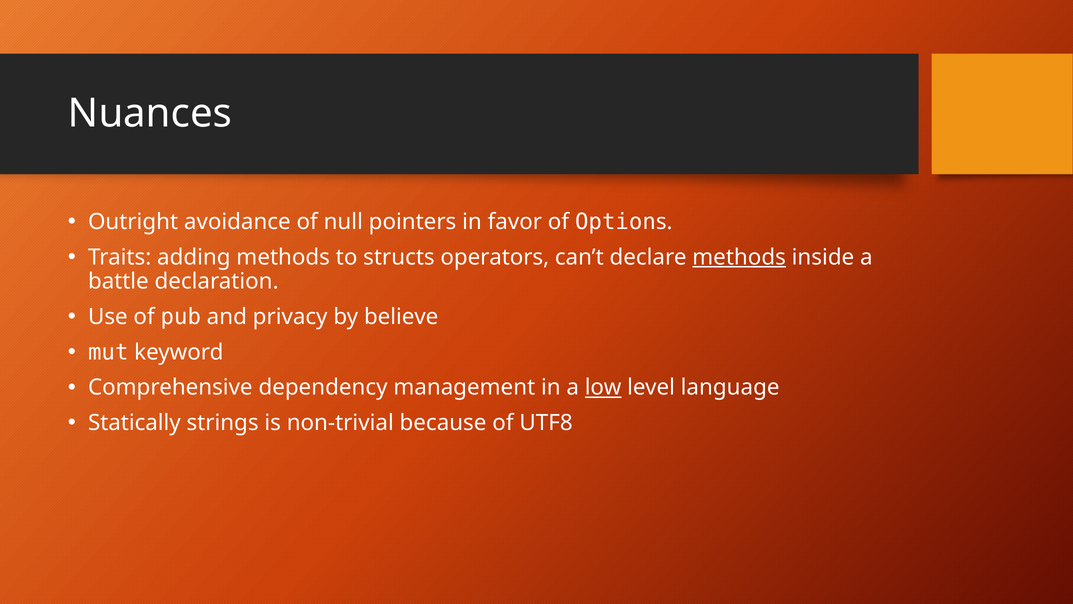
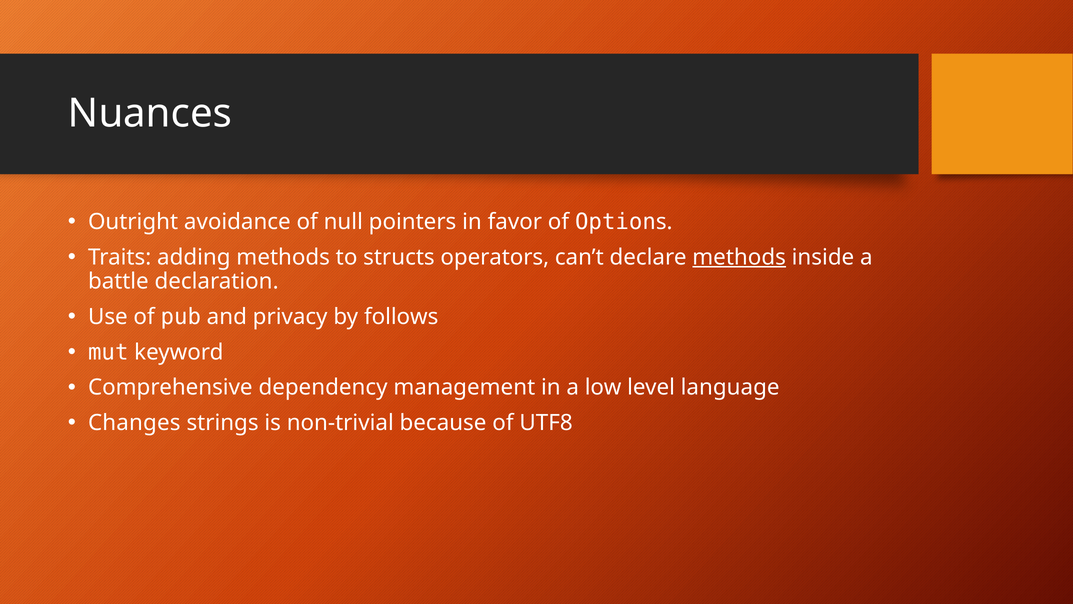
believe: believe -> follows (401, 317)
low underline: present -> none (603, 387)
Statically: Statically -> Changes (134, 423)
